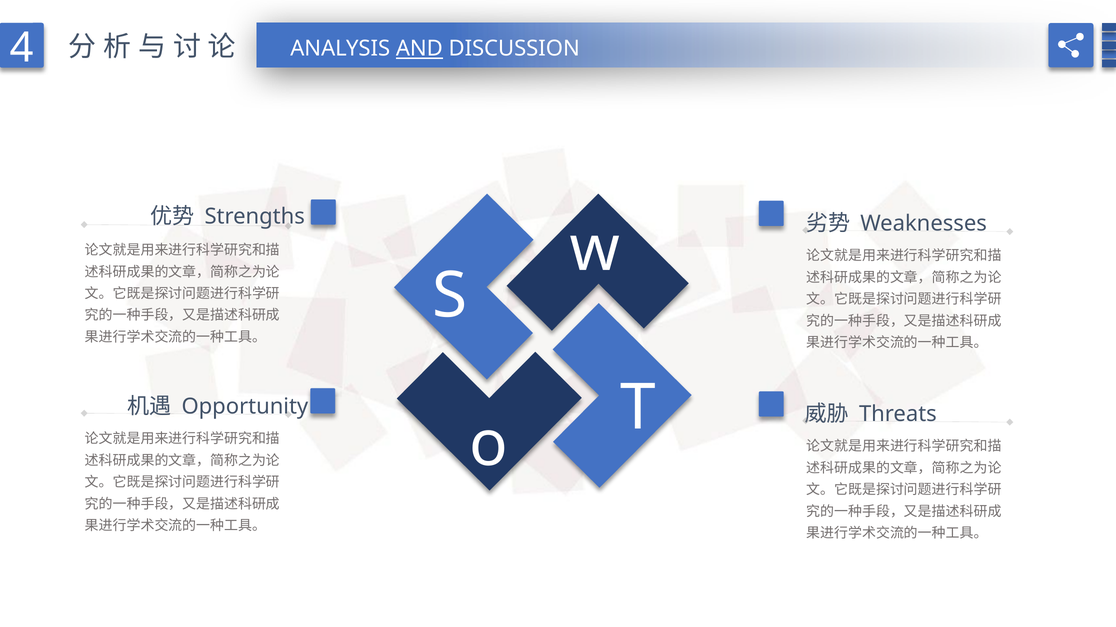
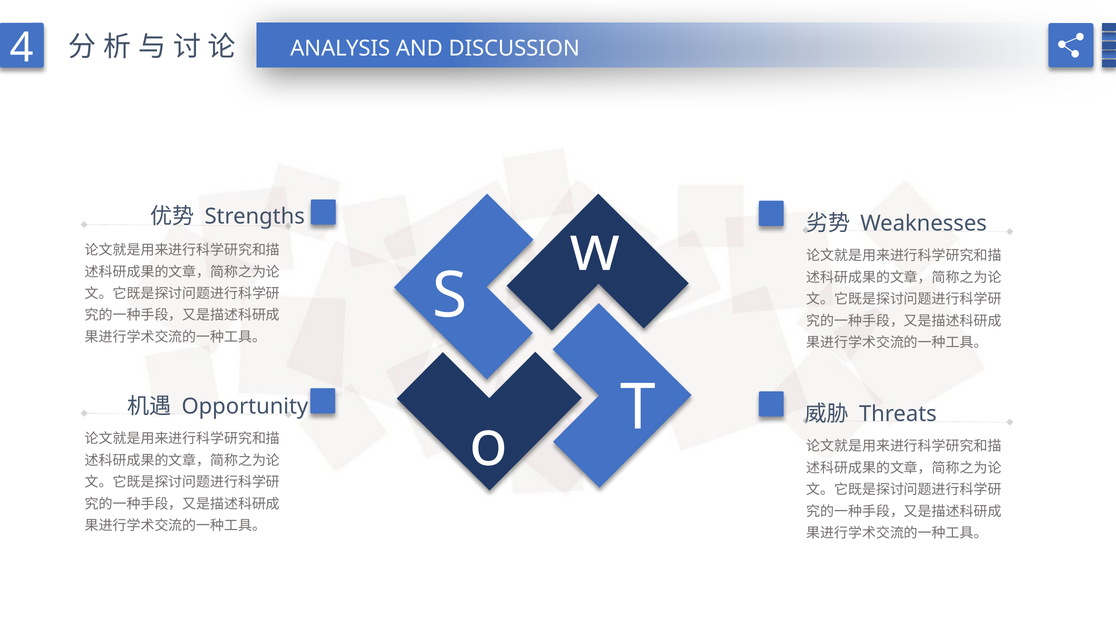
AND underline: present -> none (419, 49)
